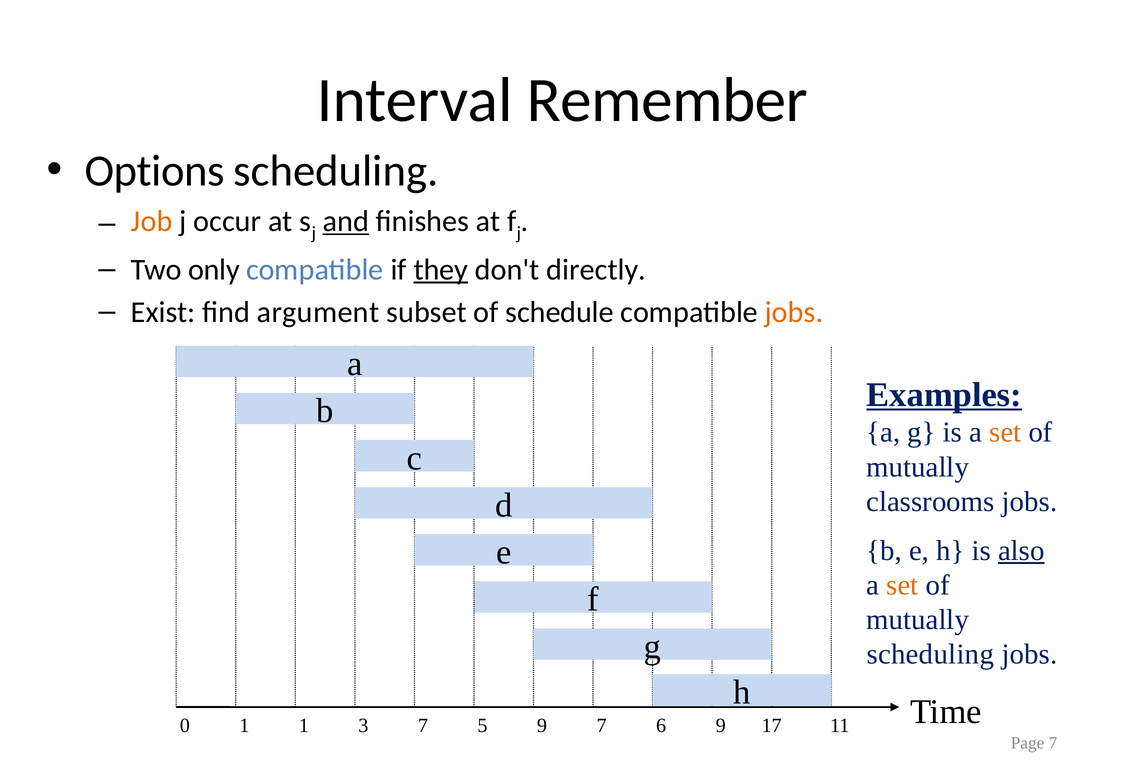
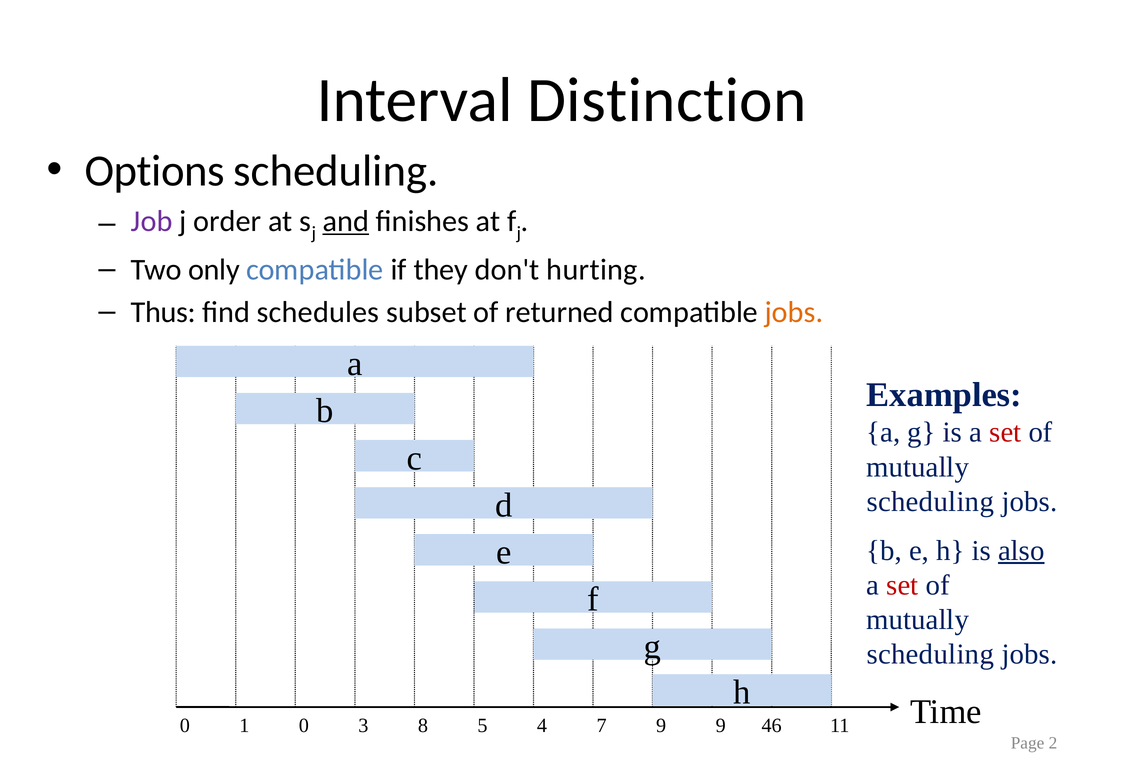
Remember: Remember -> Distinction (667, 100)
Job colour: orange -> purple (152, 221)
occur: occur -> order (227, 221)
they underline: present -> none (441, 270)
directly: directly -> hurting (596, 270)
Exist: Exist -> Thus (163, 312)
argument: argument -> schedules (318, 312)
schedule: schedule -> returned (560, 312)
Examples underline: present -> none (944, 395)
set colour: orange -> red (1005, 433)
classrooms: classrooms -> scheduling (930, 502)
set colour: orange -> red (902, 586)
1 1: 1 -> 0 (304, 726)
3 7: 7 -> 8 (423, 726)
5 9: 9 -> 4 (542, 726)
7 6: 6 -> 9 (661, 726)
17: 17 -> 46 (772, 726)
7: 7 -> 2 (1053, 743)
